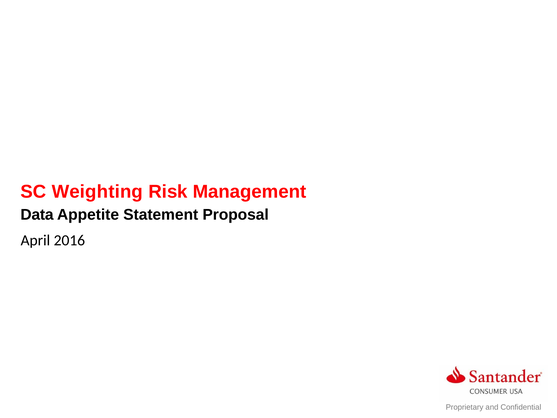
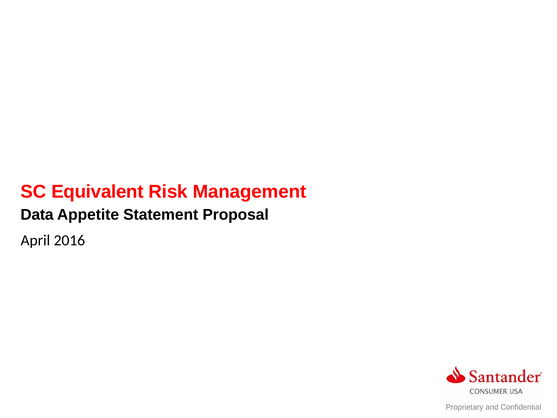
Weighting: Weighting -> Equivalent (98, 192)
